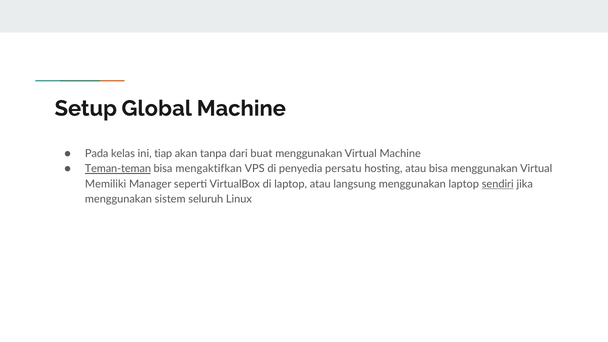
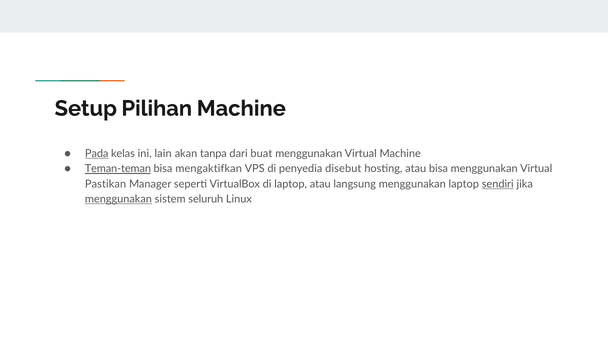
Global: Global -> Pilihan (157, 108)
Pada underline: none -> present (97, 154)
tiap: tiap -> lain (163, 154)
persatu: persatu -> disebut (343, 169)
Memiliki: Memiliki -> Pastikan (106, 184)
menggunakan underline: none -> present (118, 199)
